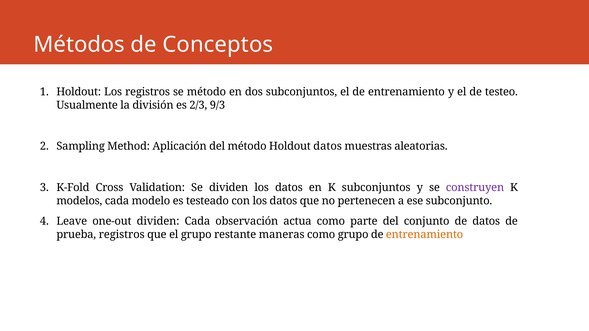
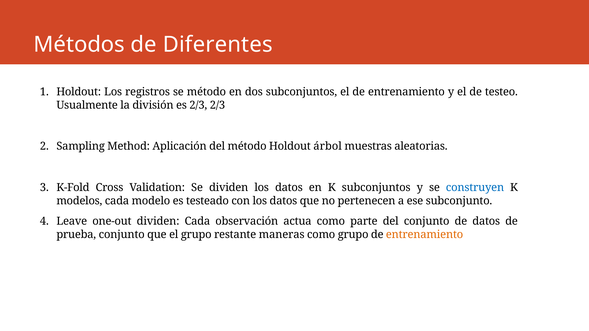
Conceptos: Conceptos -> Diferentes (218, 44)
2/3 9/3: 9/3 -> 2/3 (217, 105)
Holdout datos: datos -> árbol (328, 146)
construyen colour: purple -> blue (475, 188)
prueba registros: registros -> conjunto (122, 235)
